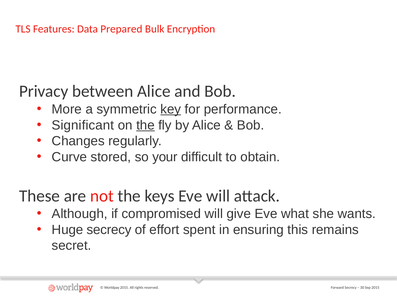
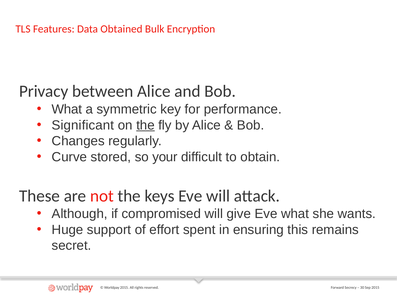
Prepared: Prepared -> Obtained (121, 29)
More: More -> What (67, 109)
key underline: present -> none (171, 109)
Huge secrecy: secrecy -> support (109, 230)
